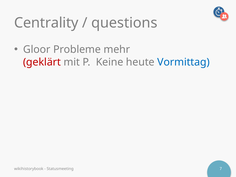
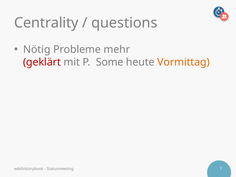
Gloor: Gloor -> Nötig (37, 50)
Keine: Keine -> Some (110, 62)
Vormittag colour: blue -> orange (183, 62)
